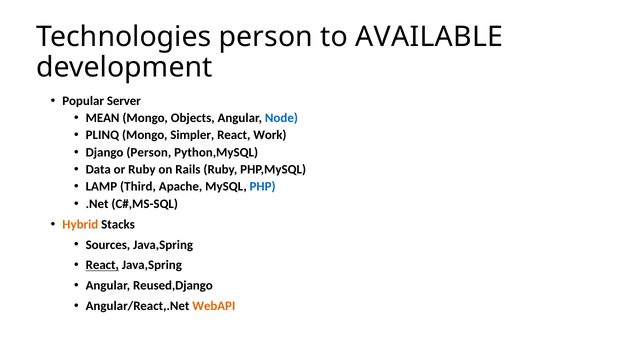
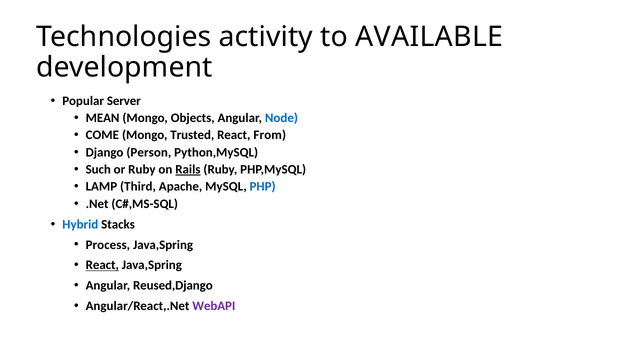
Technologies person: person -> activity (266, 37)
PLINQ: PLINQ -> COME (102, 135)
Simpler: Simpler -> Trusted (192, 135)
Work: Work -> From (270, 135)
Data: Data -> Such (98, 170)
Rails underline: none -> present (188, 170)
Hybrid colour: orange -> blue (80, 225)
Sources: Sources -> Process (108, 245)
WebAPI colour: orange -> purple (214, 306)
